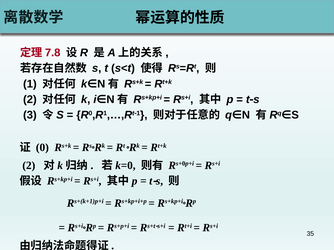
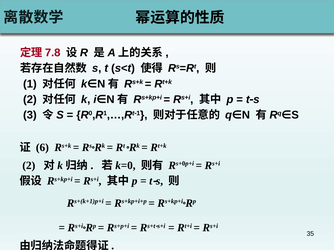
0: 0 -> 6 (42, 148)
